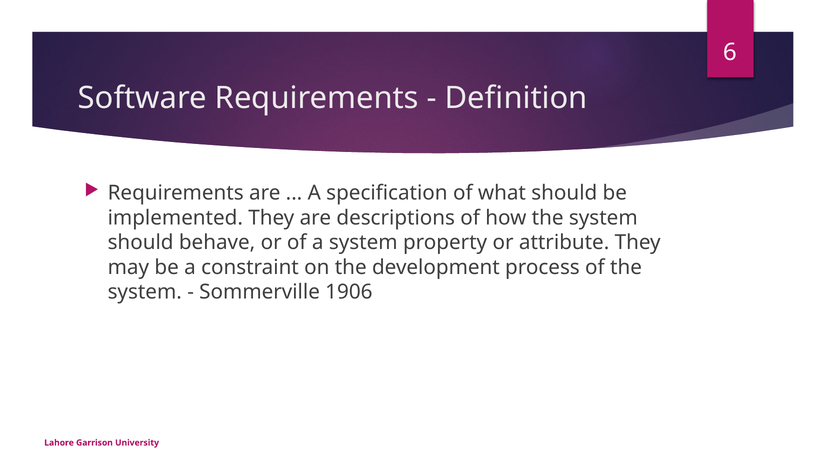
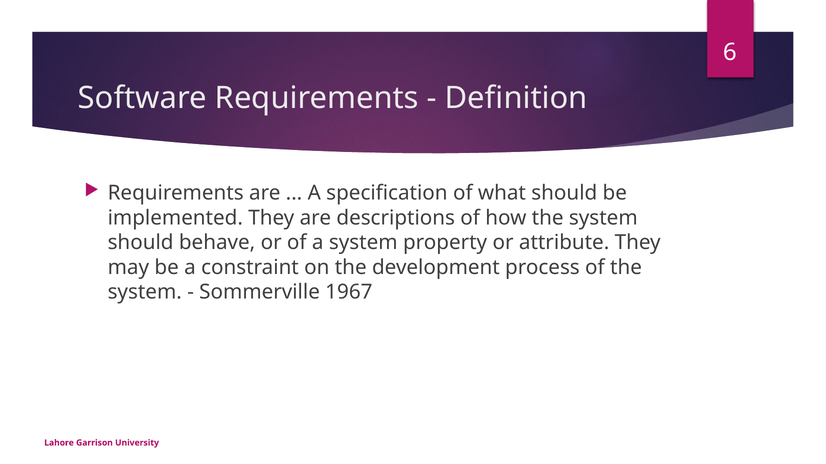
1906: 1906 -> 1967 (349, 292)
